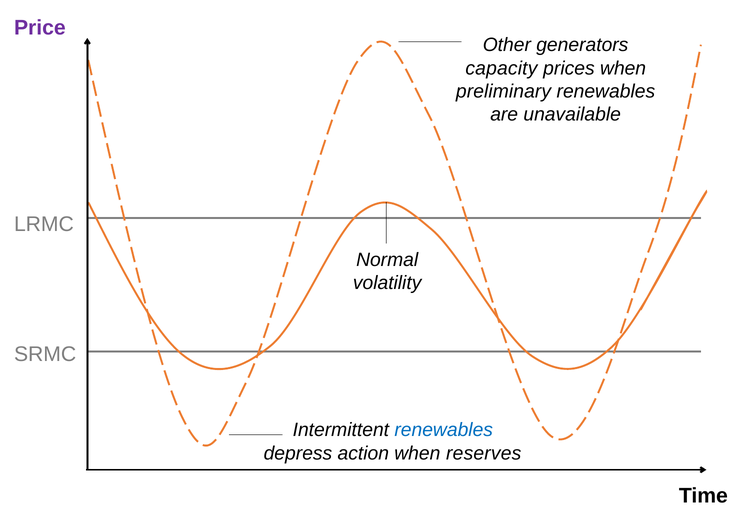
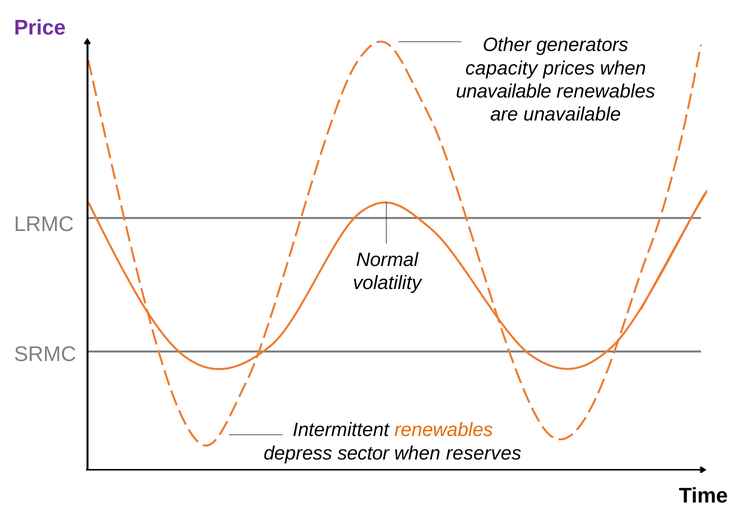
preliminary: preliminary -> unavailable (504, 91)
renewables colour: blue -> orange (444, 430)
action: action -> sector (363, 453)
